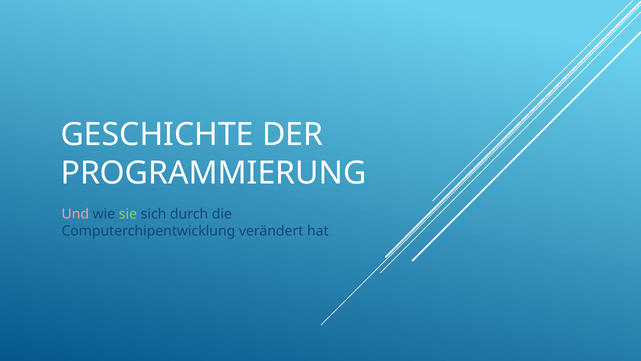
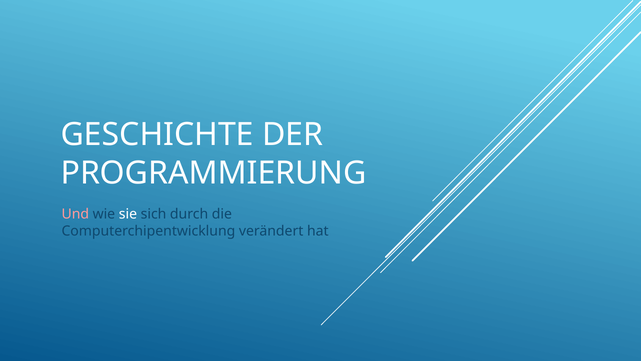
sie colour: light green -> white (128, 214)
